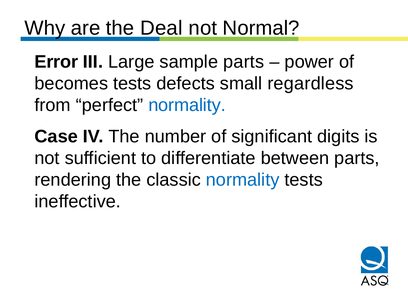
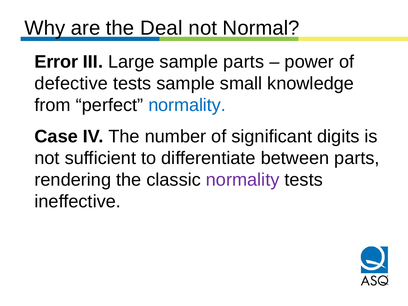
becomes: becomes -> defective (71, 84)
tests defects: defects -> sample (186, 84)
regardless: regardless -> knowledge (311, 84)
normality colour: blue -> purple (243, 180)
